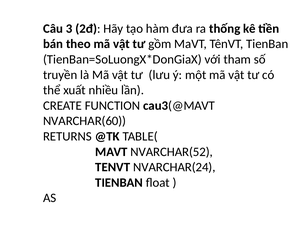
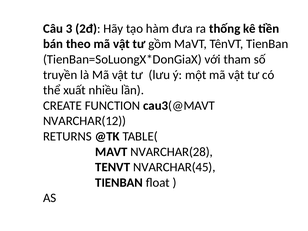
NVARCHAR(60: NVARCHAR(60 -> NVARCHAR(12 (85, 121)
NVARCHAR(52: NVARCHAR(52 -> NVARCHAR(28 (172, 152)
NVARCHAR(24: NVARCHAR(24 -> NVARCHAR(45 (174, 167)
